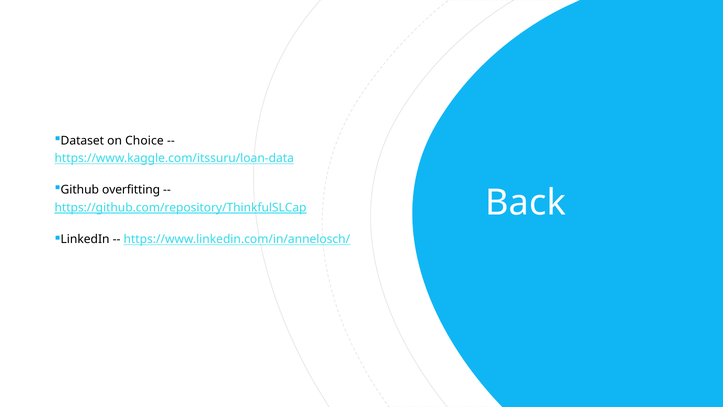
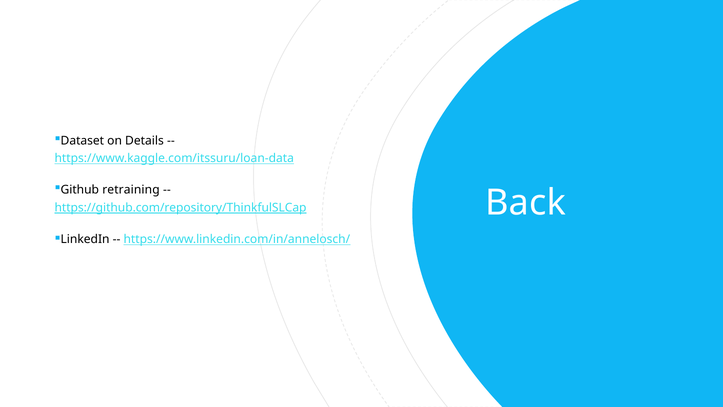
Choice: Choice -> Details (145, 141)
overfitting: overfitting -> retraining (131, 190)
